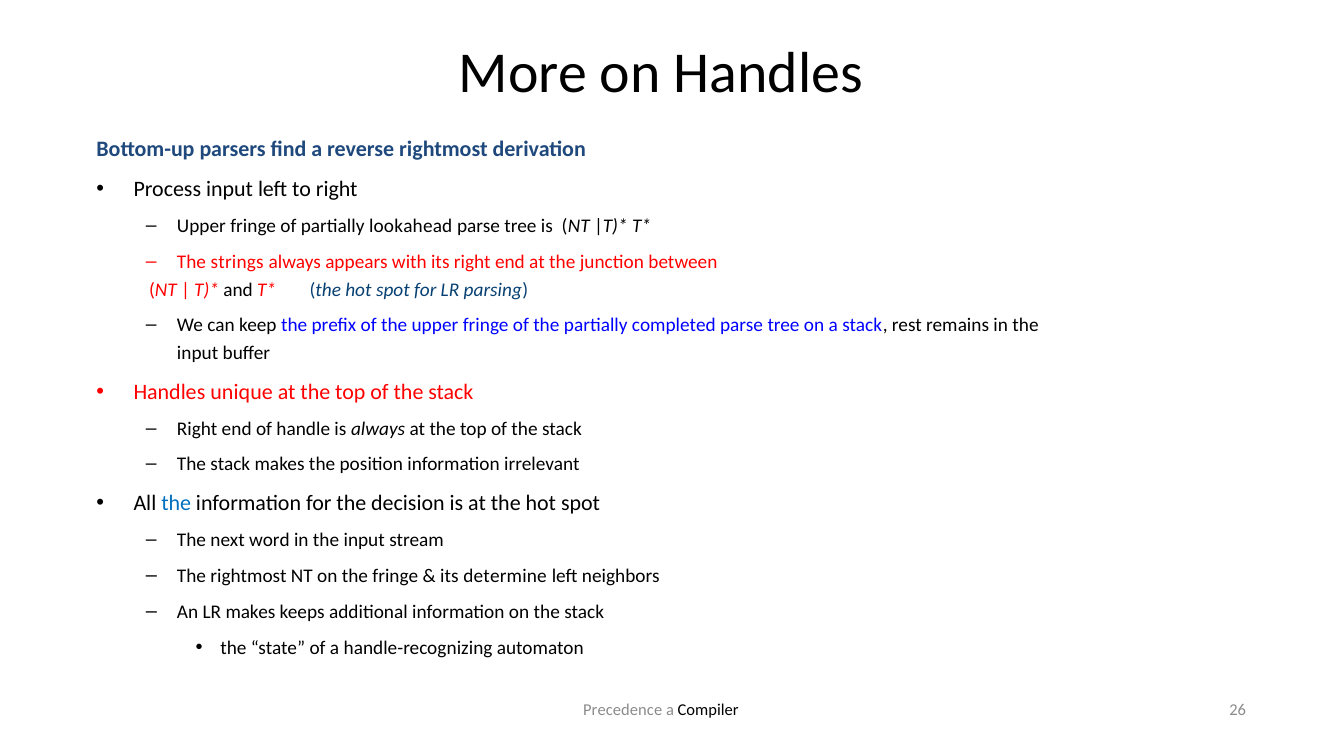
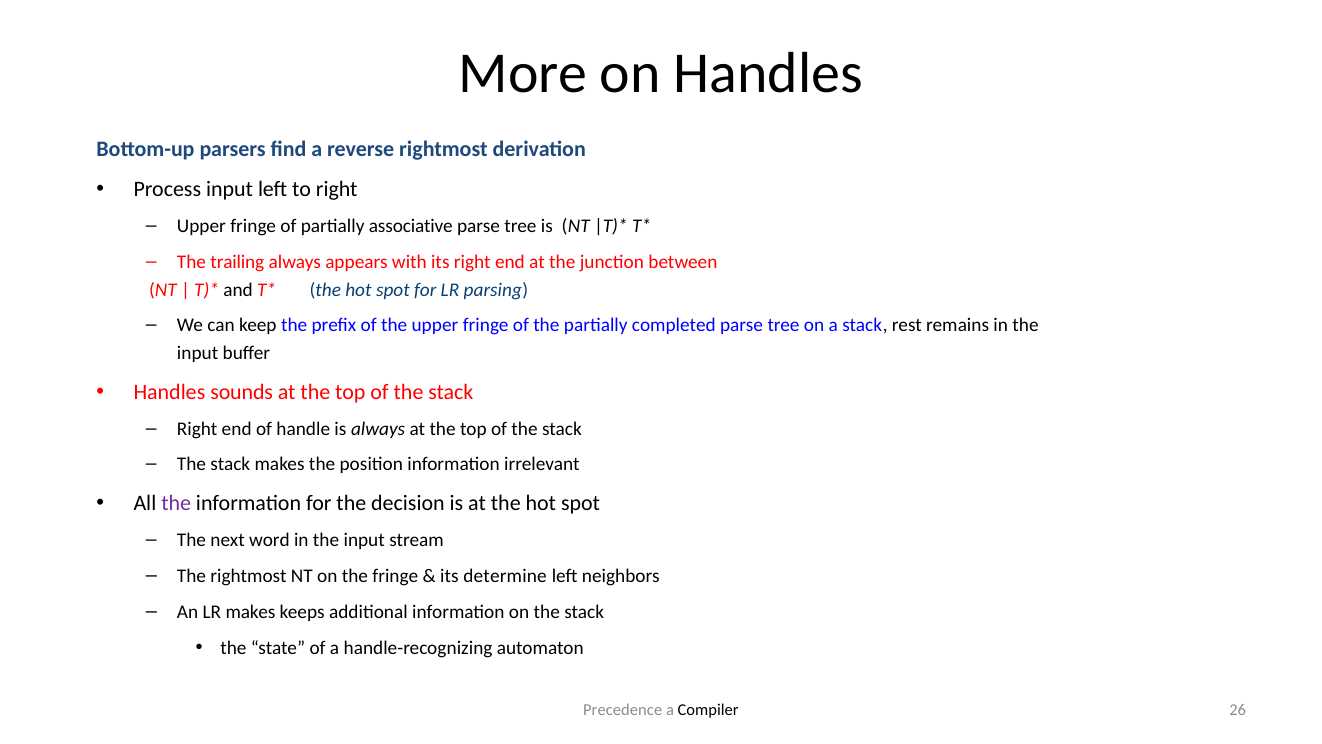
lookahead: lookahead -> associative (411, 226)
strings: strings -> trailing (237, 262)
unique: unique -> sounds (242, 392)
the colour: blue -> purple (176, 503)
